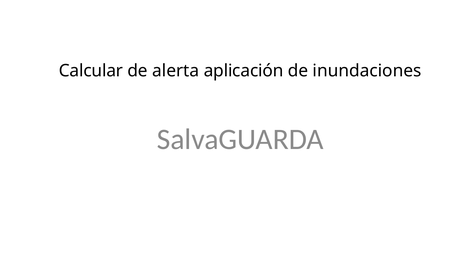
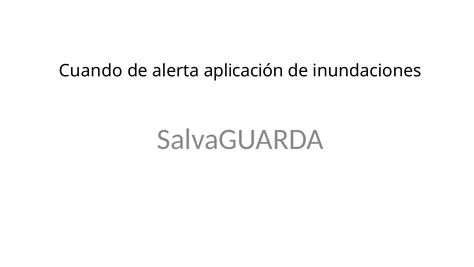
Calcular: Calcular -> Cuando (91, 71)
